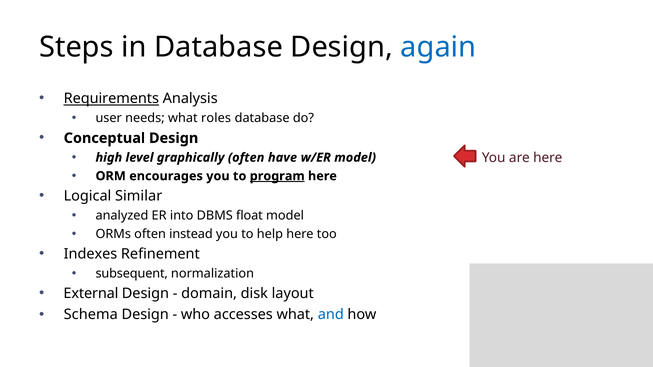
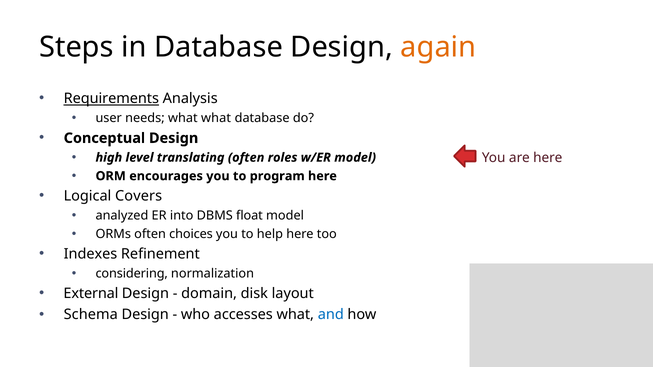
again colour: blue -> orange (438, 47)
what roles: roles -> what (216, 118)
graphically: graphically -> translating (191, 158)
have: have -> roles (283, 158)
program underline: present -> none (277, 176)
Similar: Similar -> Covers (139, 196)
instead: instead -> choices (191, 234)
subsequent: subsequent -> considering (132, 274)
